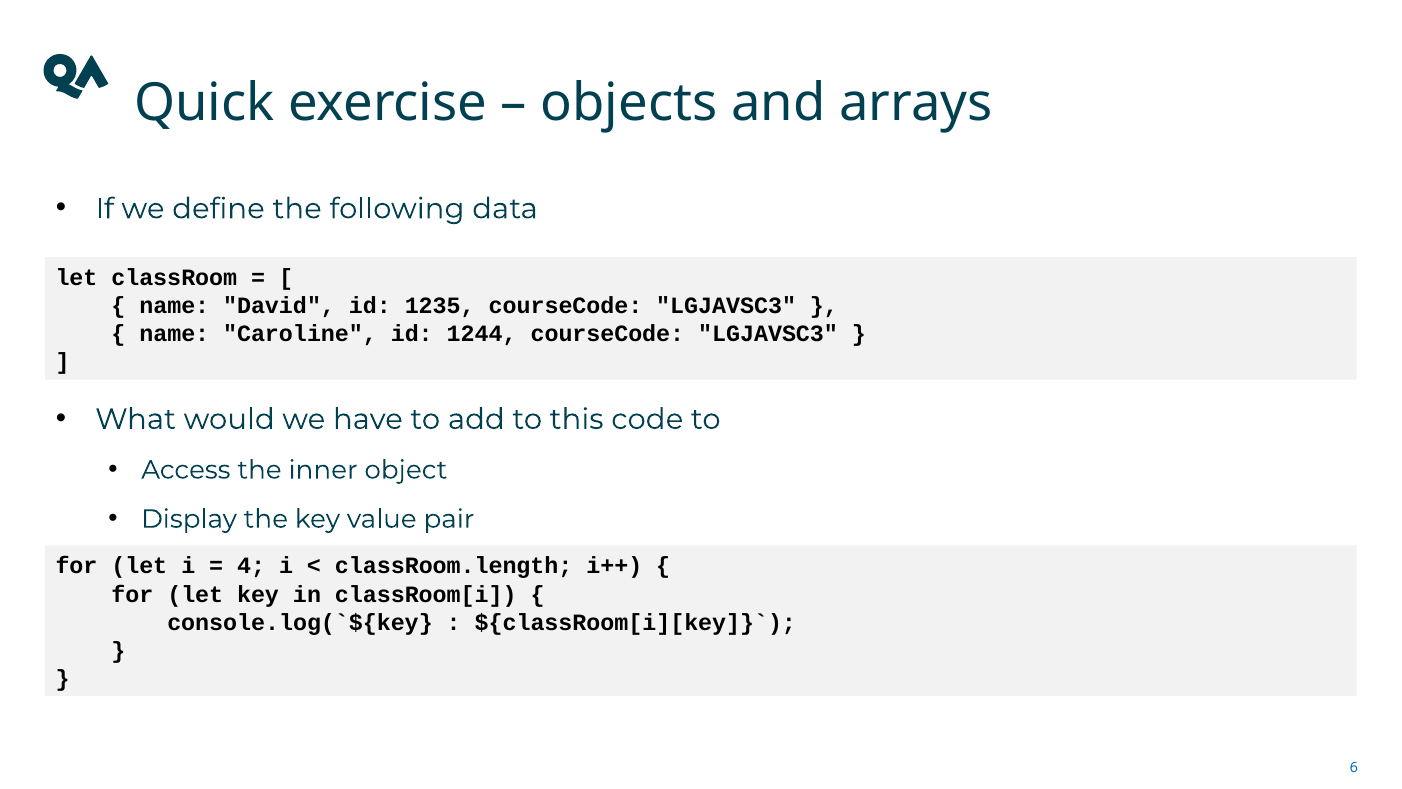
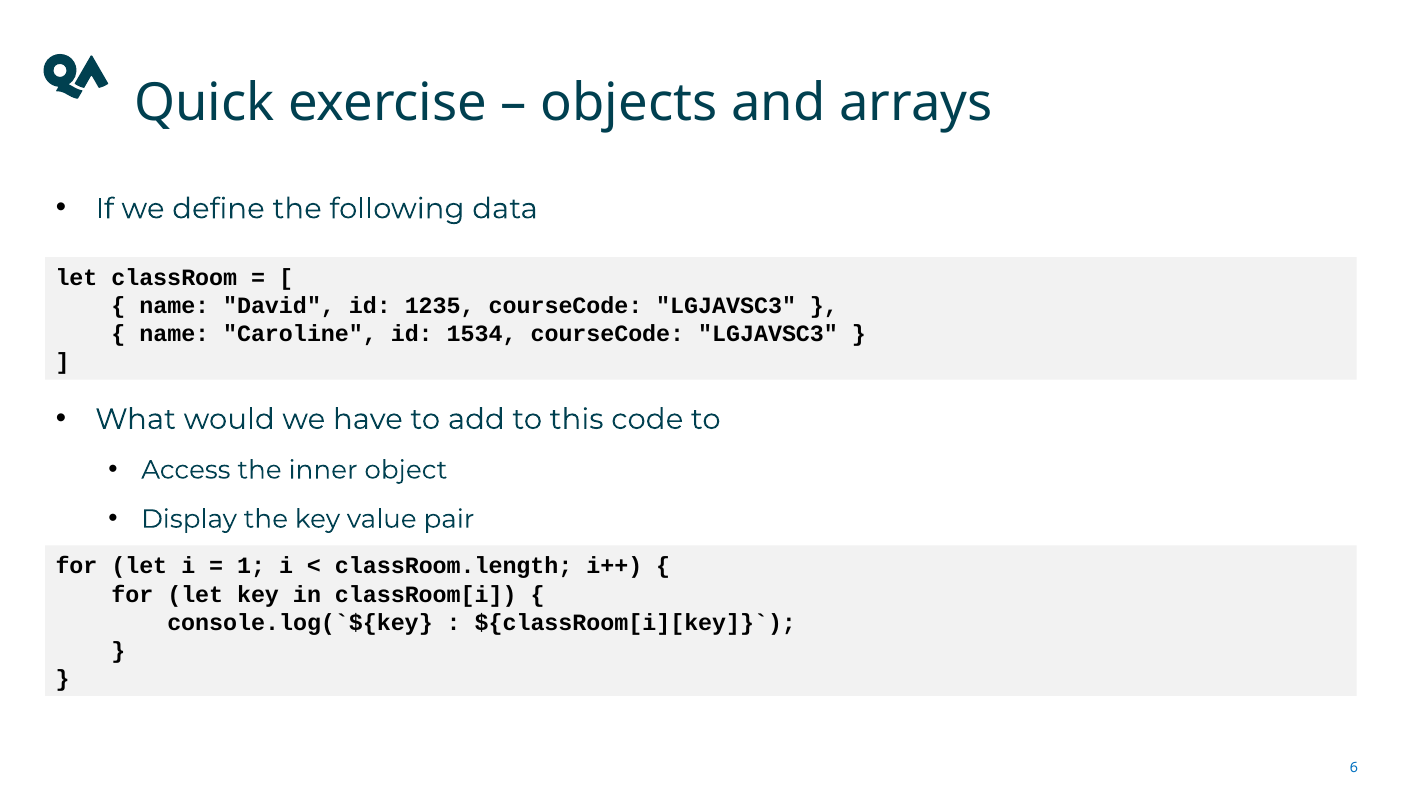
1244: 1244 -> 1534 (482, 334)
4: 4 -> 1 (251, 566)
